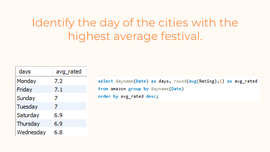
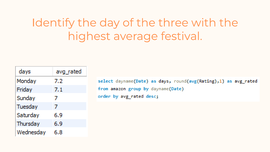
cities: cities -> three (173, 23)
